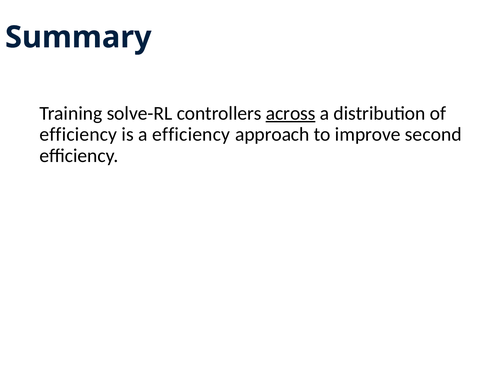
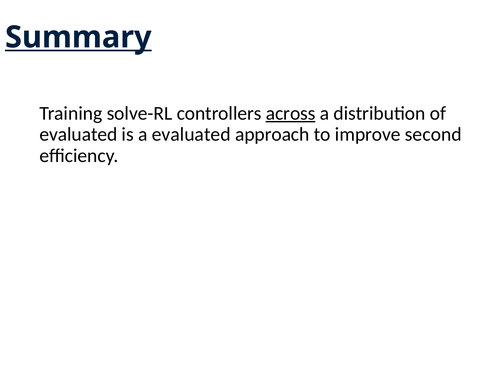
Summary underline: none -> present (78, 37)
efficiency: efficiency -> evaluated (78, 135)
a efficiency: efficiency -> evaluated (191, 135)
